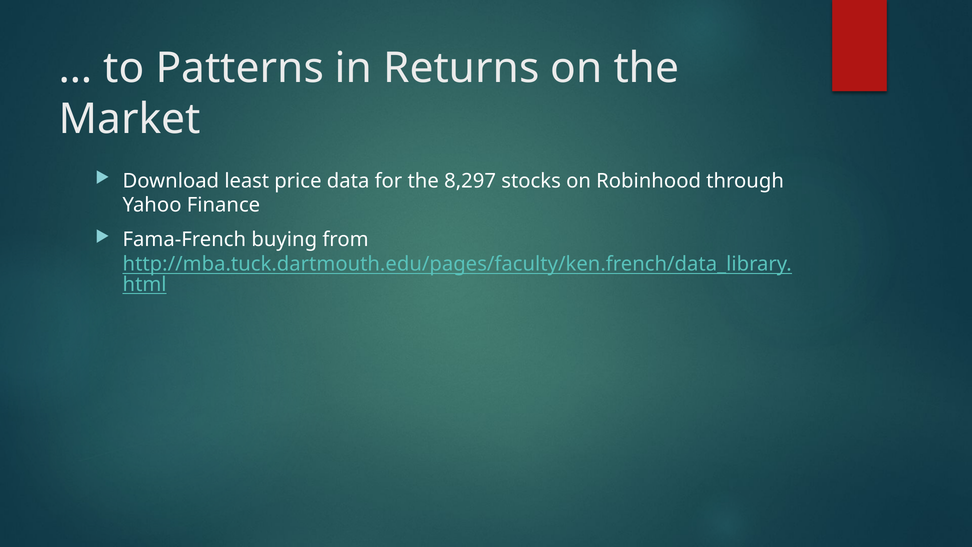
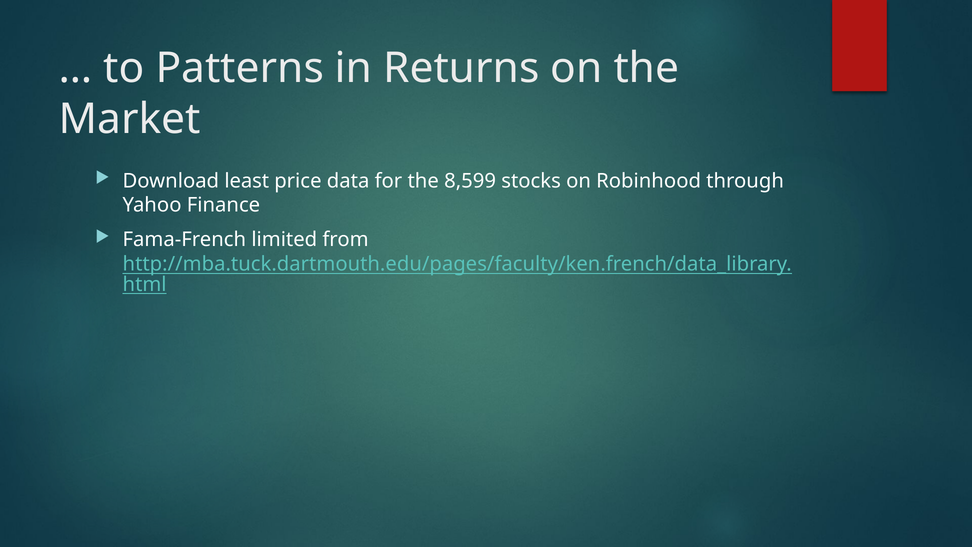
8,297: 8,297 -> 8,599 (470, 181)
buying: buying -> limited (284, 240)
